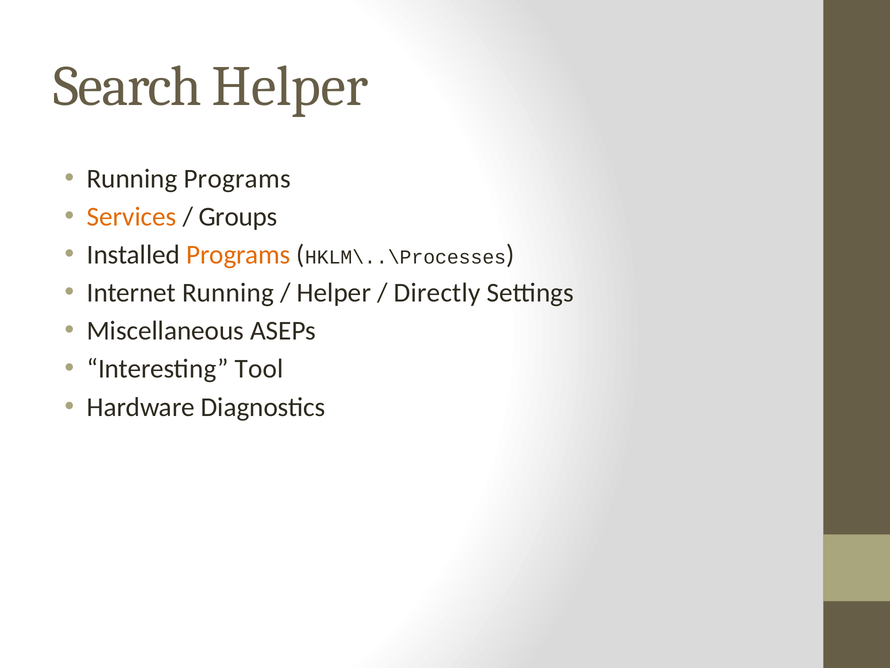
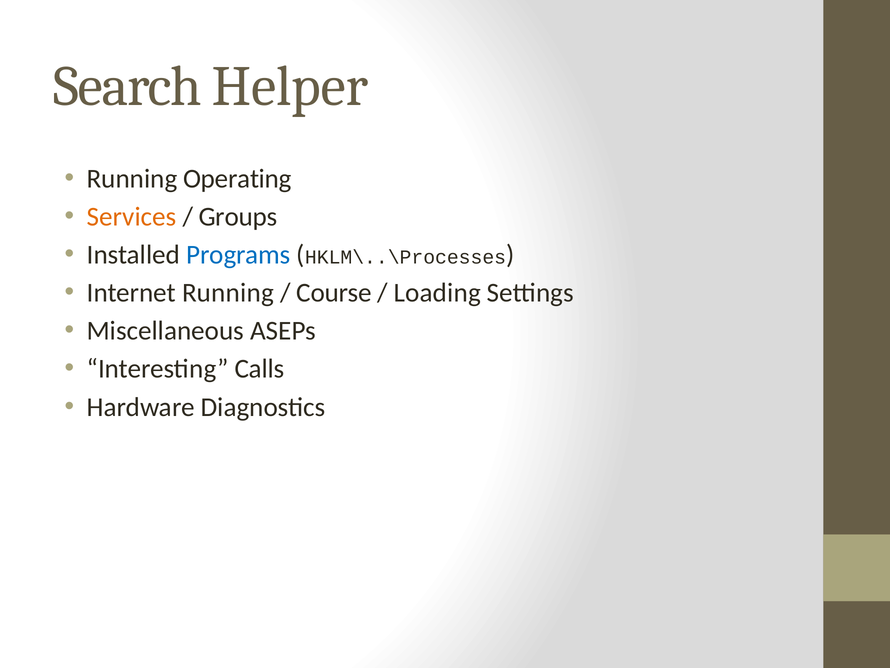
Running Programs: Programs -> Operating (237, 178)
Programs colour: orange -> blue (238, 255)
Helper: Helper -> Course (334, 293)
Directly: Directly -> Loading (437, 293)
Tool: Tool -> Calls (259, 369)
